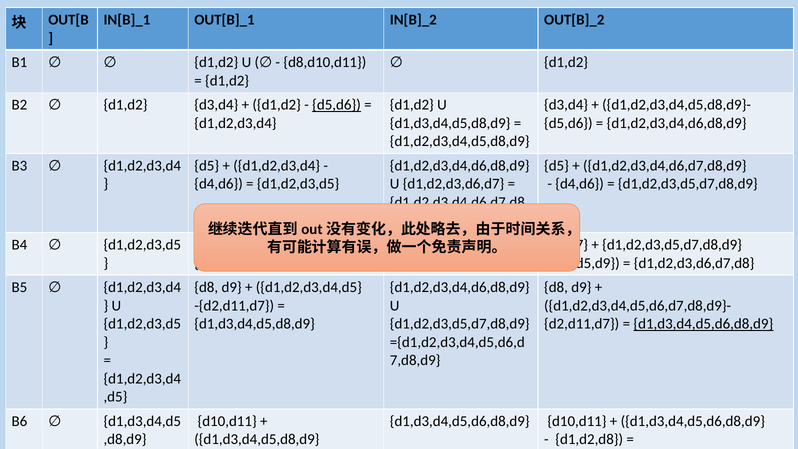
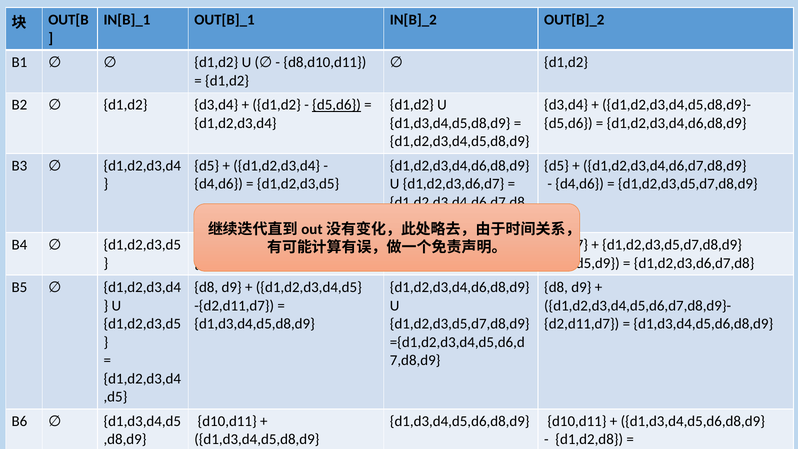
d1,d3,d4,d5,d6,d8,d9 underline: present -> none (703, 324)
